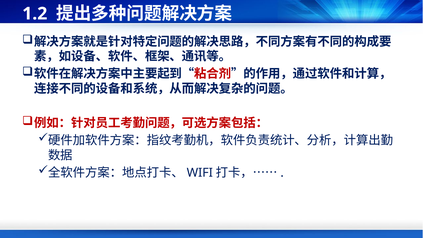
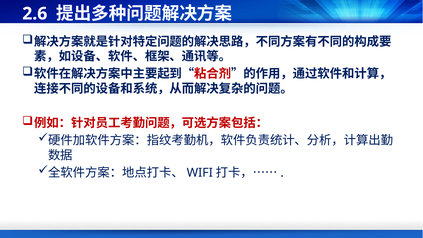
1.2: 1.2 -> 2.6 (35, 14)
